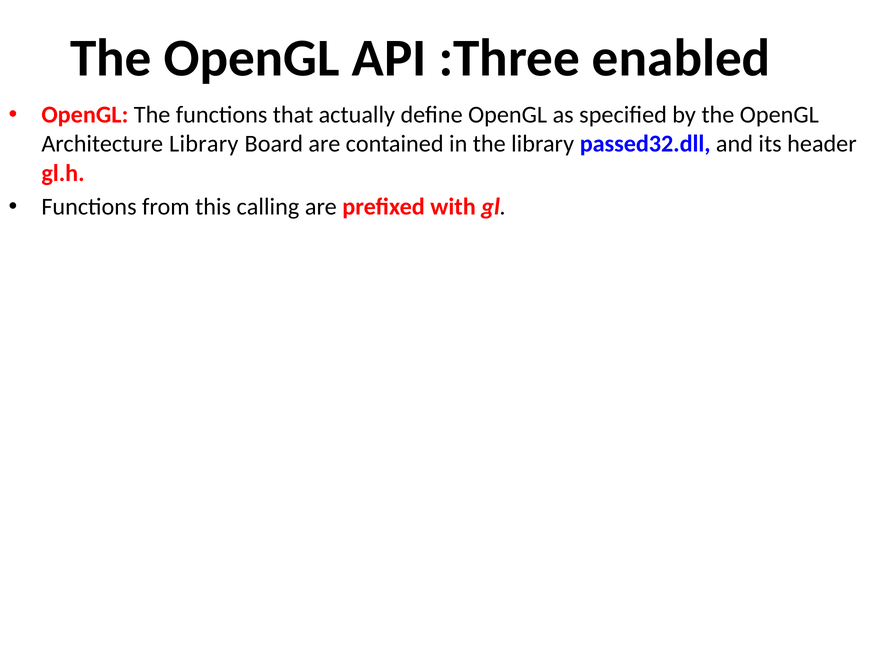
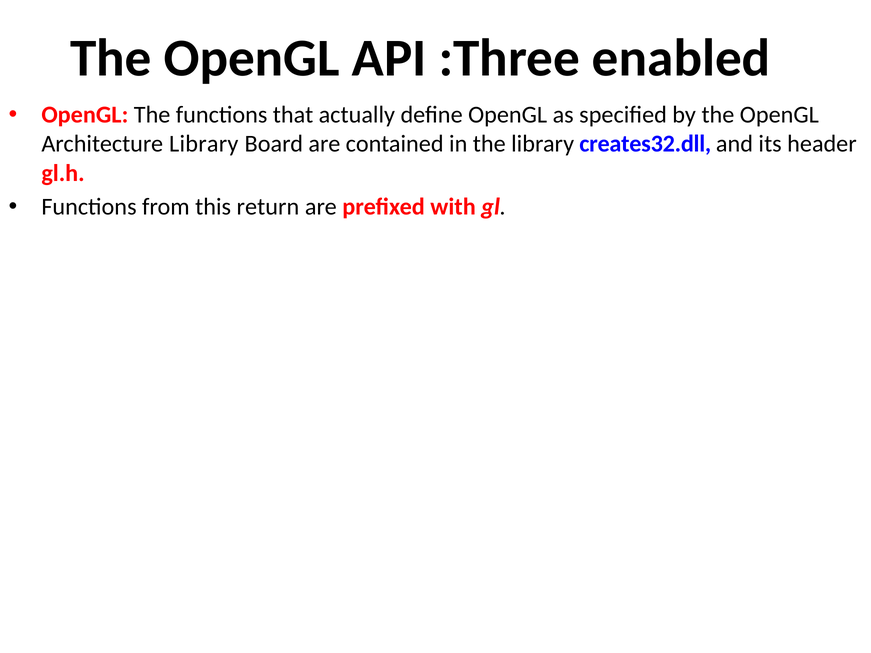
passed32.dll: passed32.dll -> creates32.dll (645, 144)
calling: calling -> return (268, 207)
